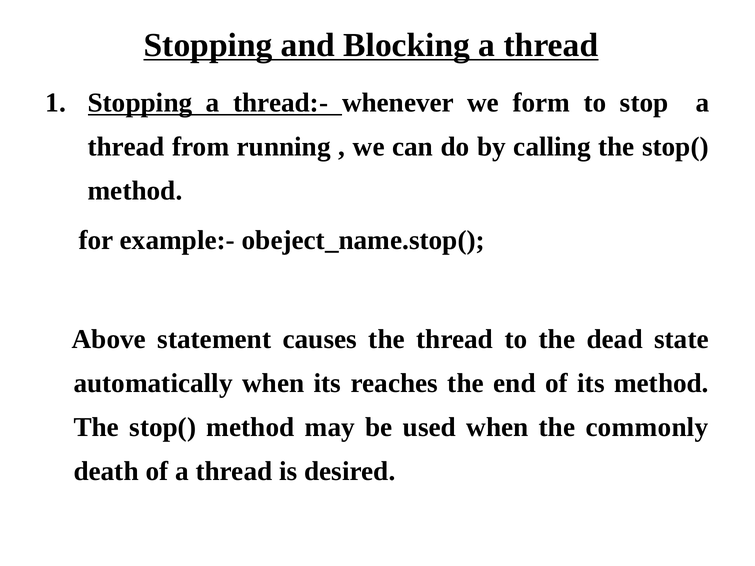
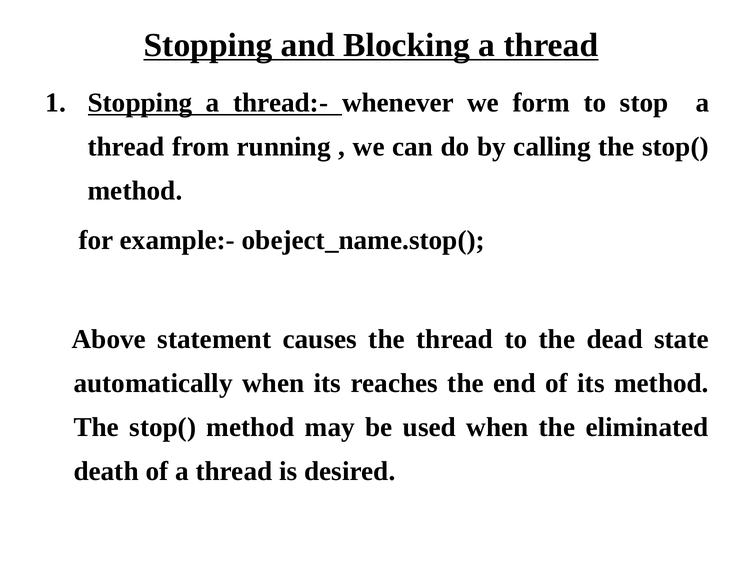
commonly: commonly -> eliminated (647, 428)
